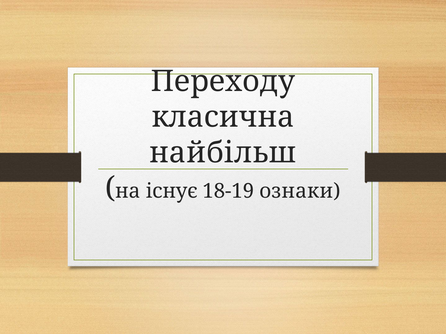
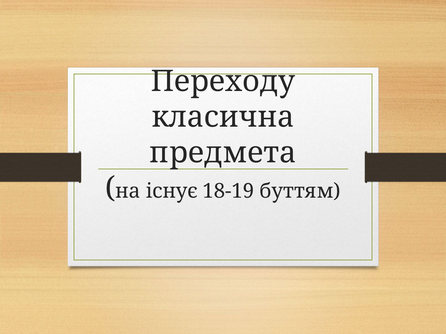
найбільш: найбільш -> предмета (223, 153)
ознаки: ознаки -> буттям (300, 192)
